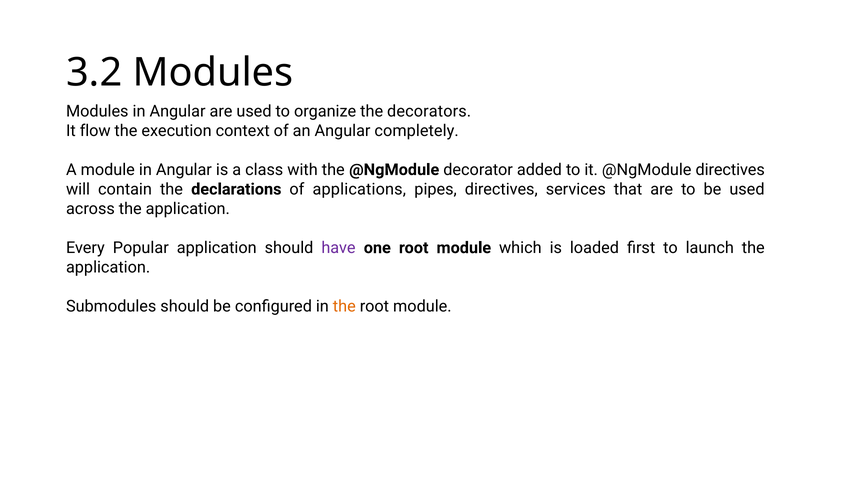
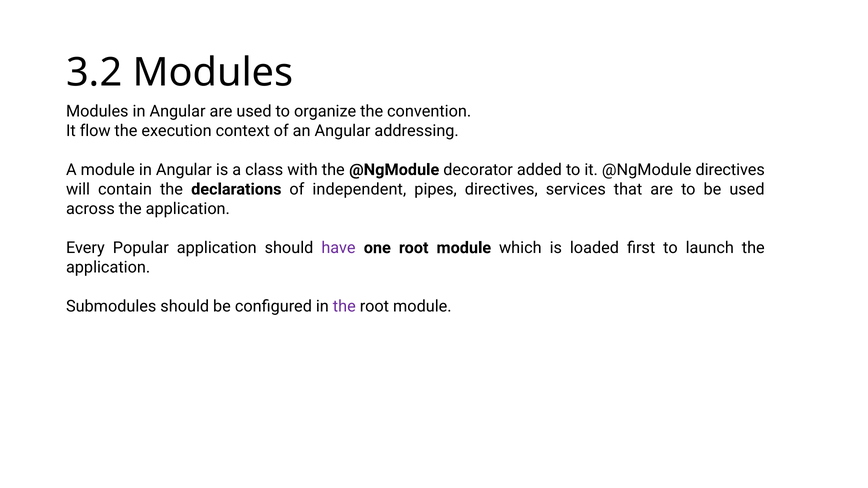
decorators: decorators -> convention (429, 111)
completely: completely -> addressing (417, 131)
applications: applications -> independent (359, 189)
the colour: orange -> purple (344, 306)
